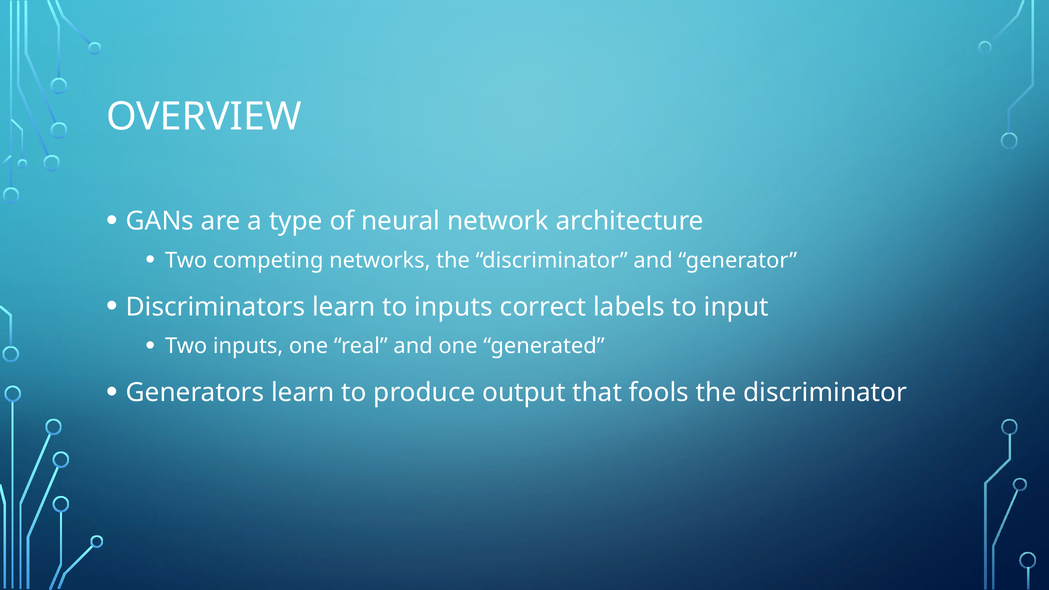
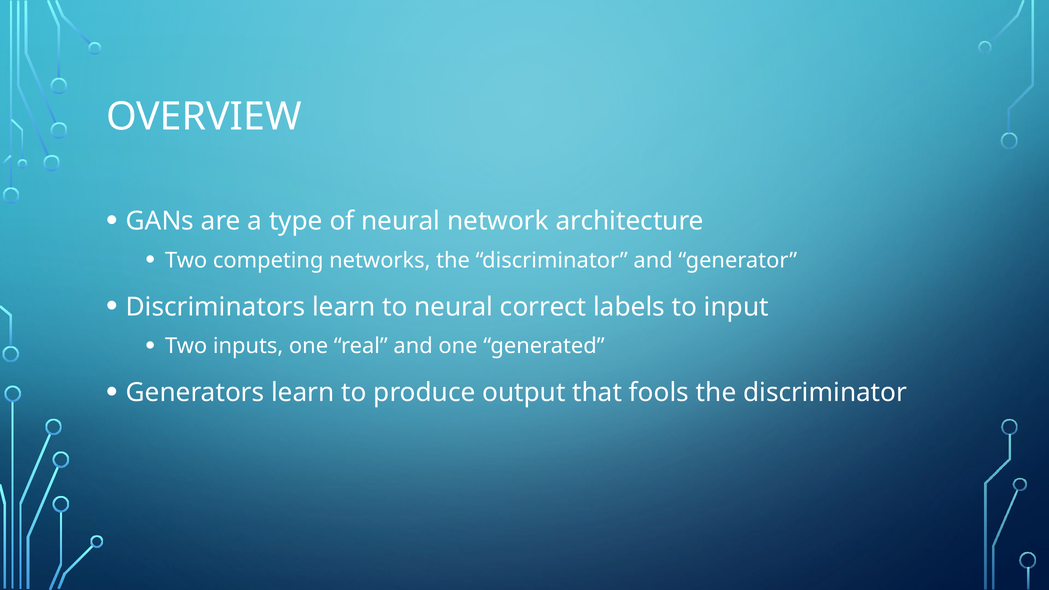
to inputs: inputs -> neural (454, 307)
